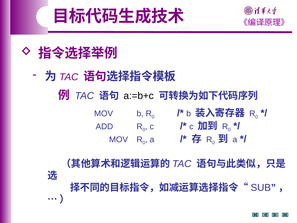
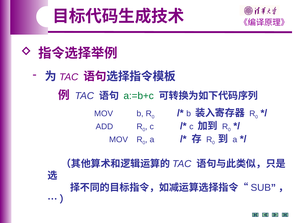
a:=b+c colour: black -> green (139, 96)
